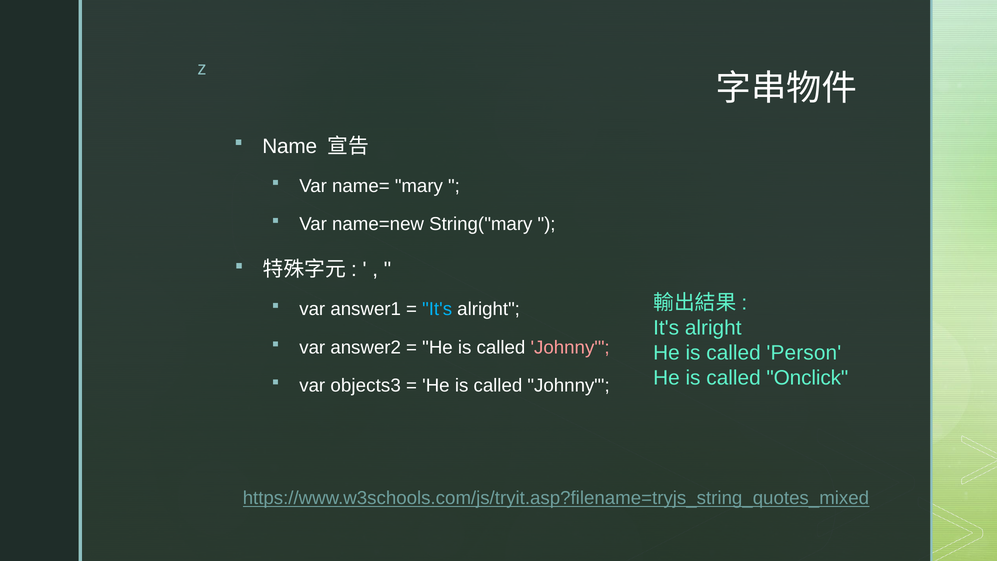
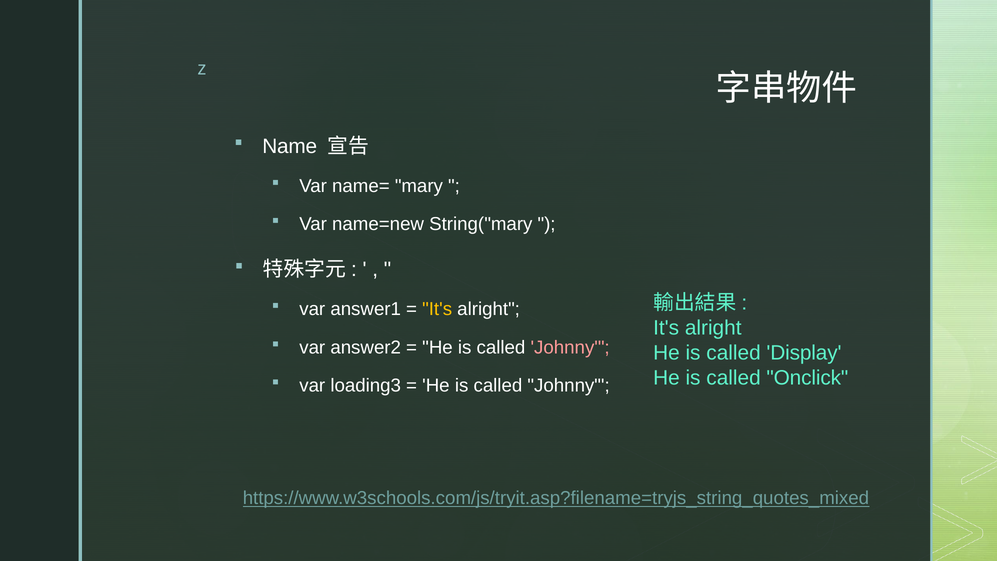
It's colour: light blue -> yellow (437, 309)
Person: Person -> Display (804, 353)
objects3: objects3 -> loading3 (366, 386)
